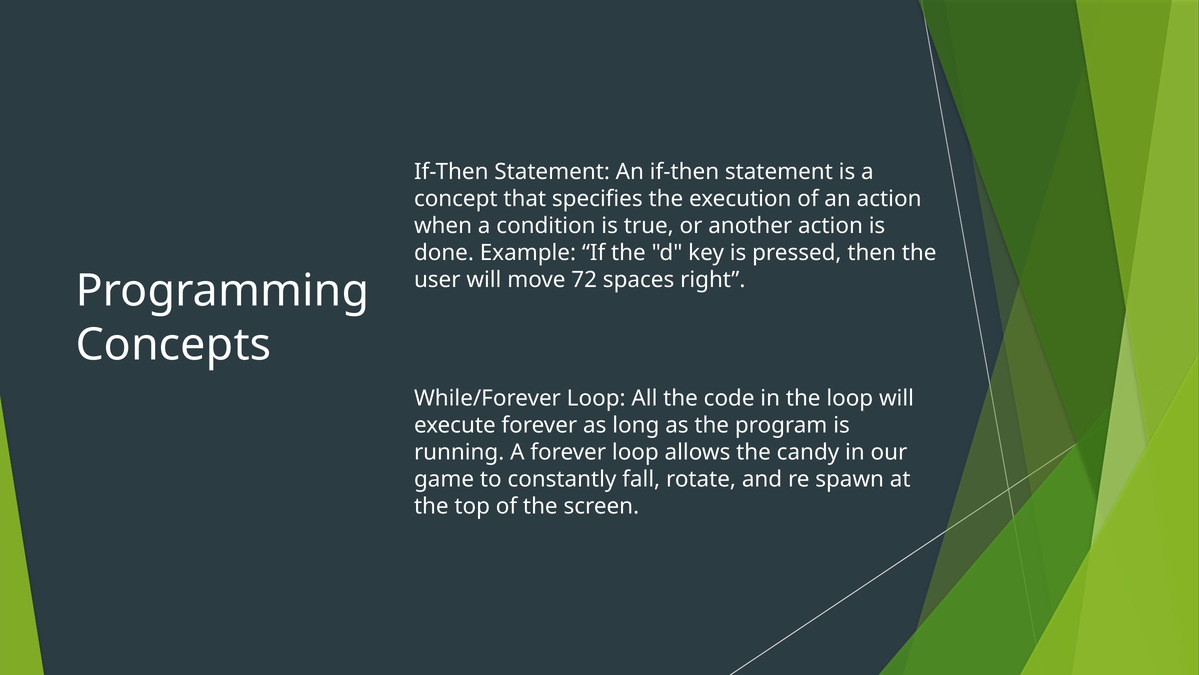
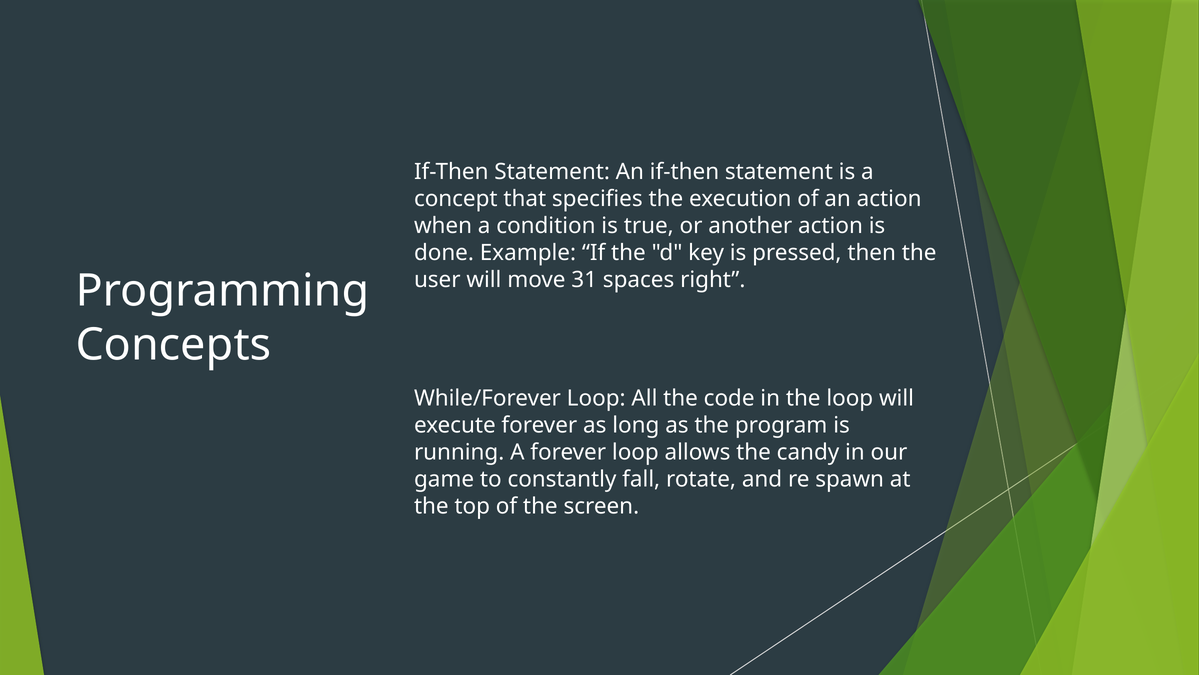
72: 72 -> 31 (584, 280)
